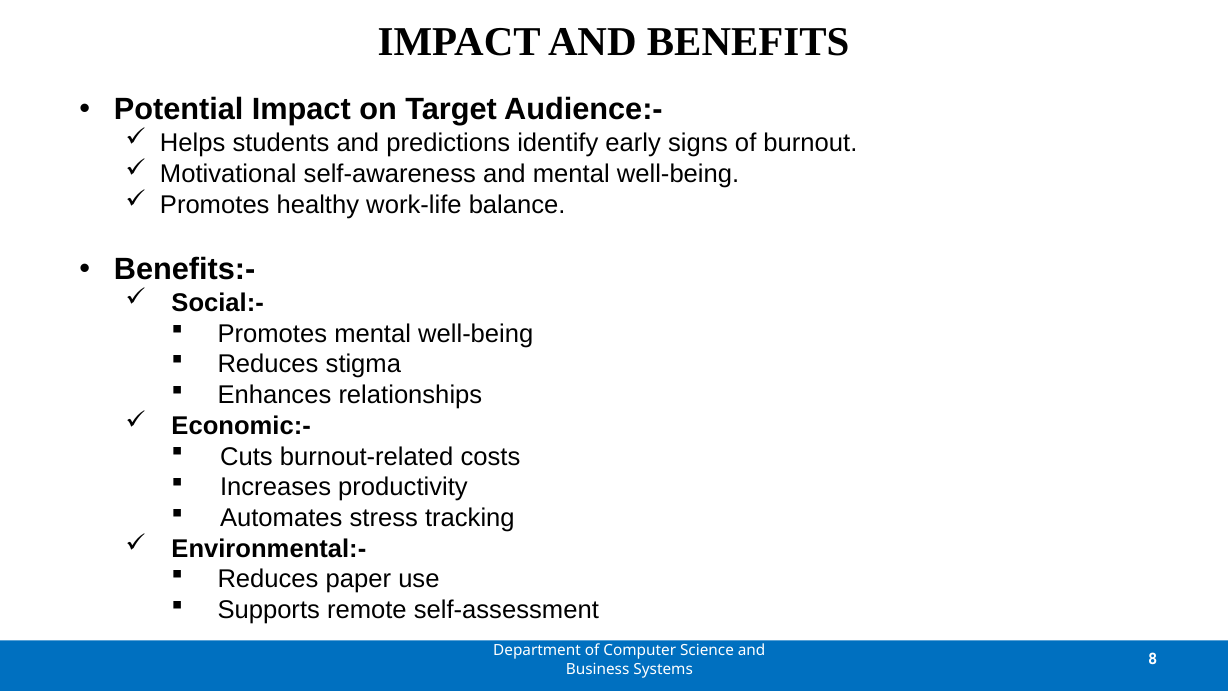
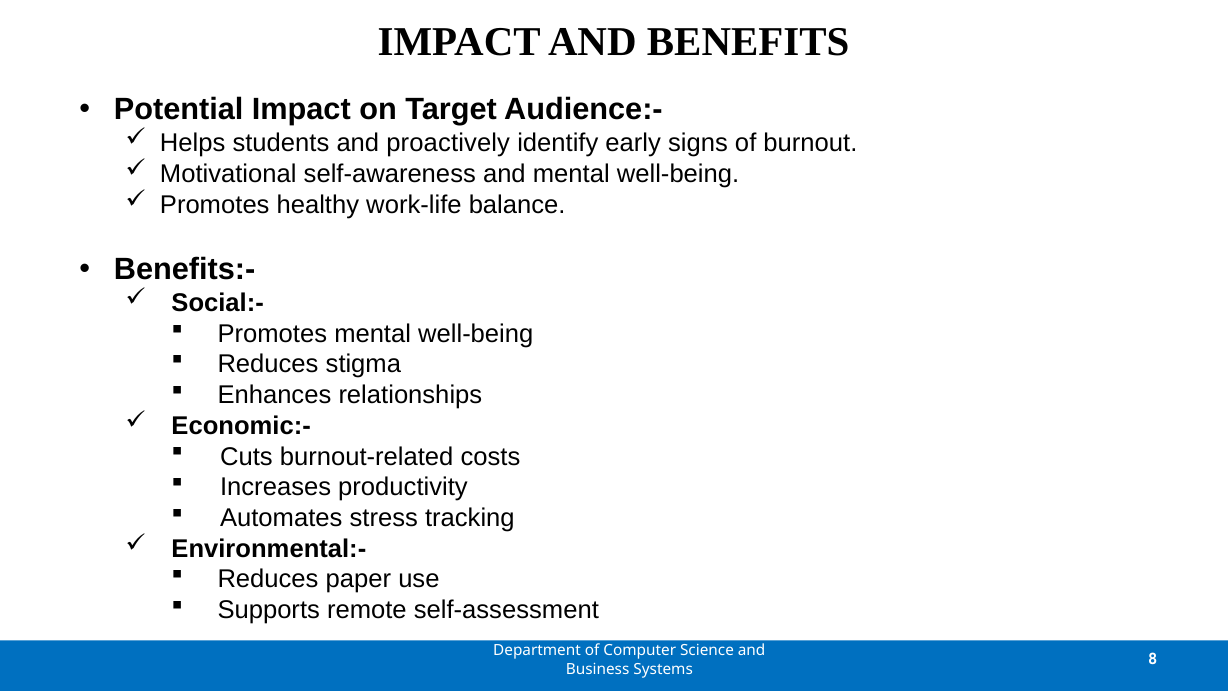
predictions: predictions -> proactively (448, 143)
